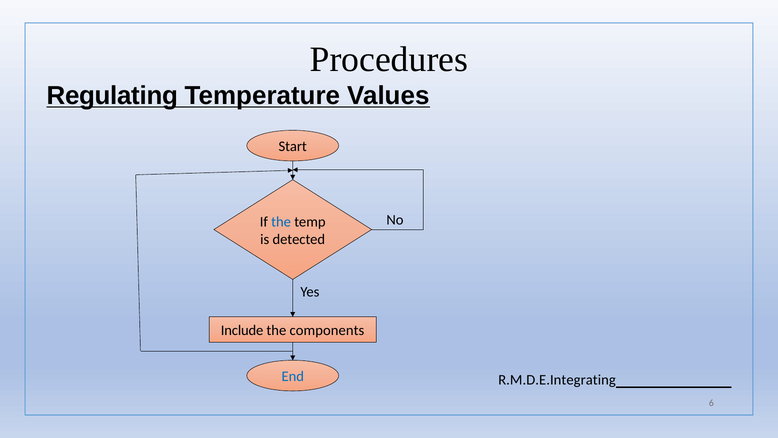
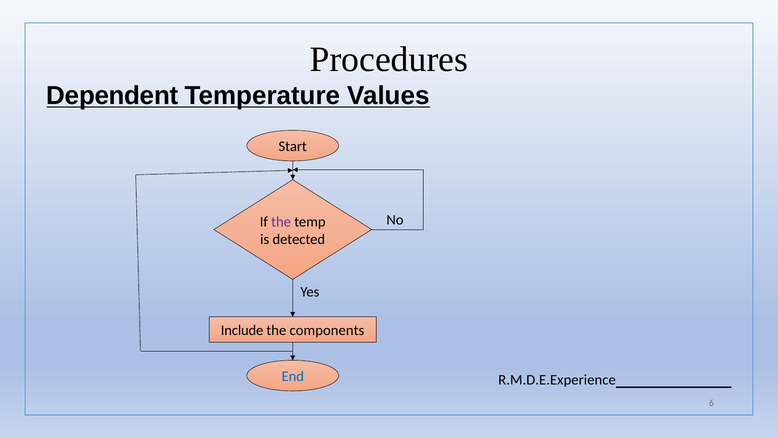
Regulating: Regulating -> Dependent (112, 96)
the colour: blue -> purple (281, 222)
R.M.D.E.Integrating: R.M.D.E.Integrating -> R.M.D.E.Experience (557, 379)
